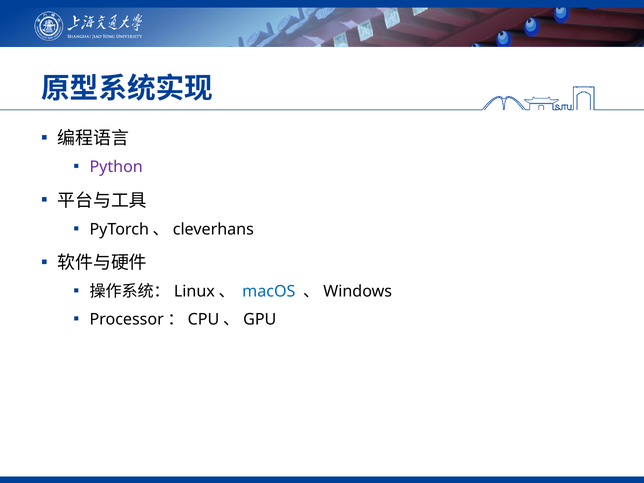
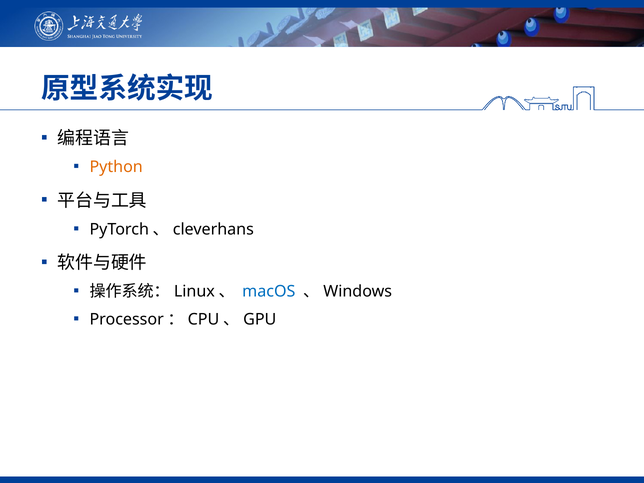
Python colour: purple -> orange (116, 167)
